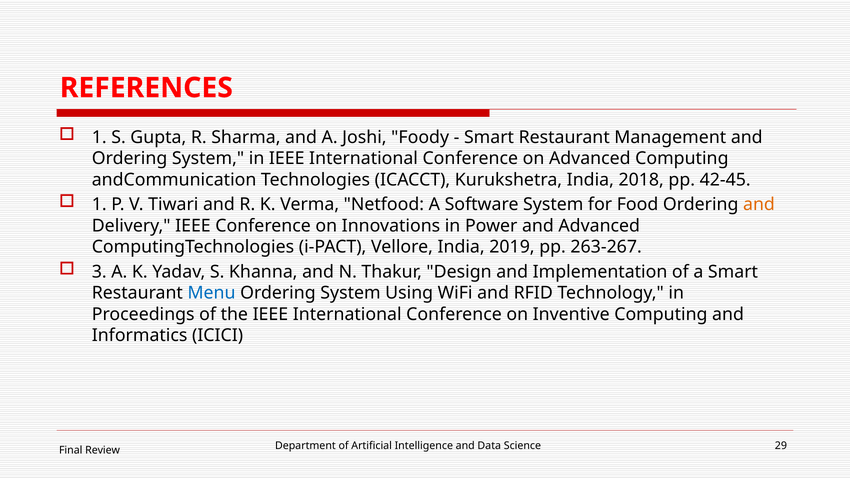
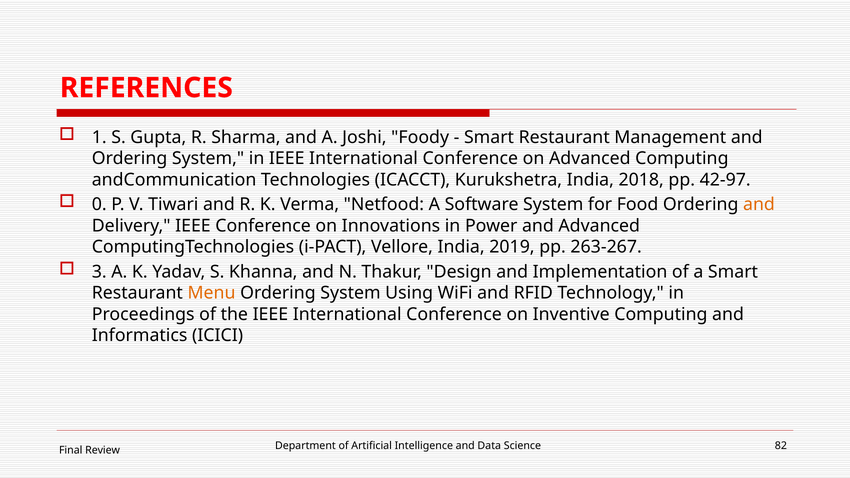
42-45: 42-45 -> 42-97 (725, 180)
1: 1 -> 0 (99, 205)
Menu colour: blue -> orange (212, 293)
29: 29 -> 82 (781, 446)
